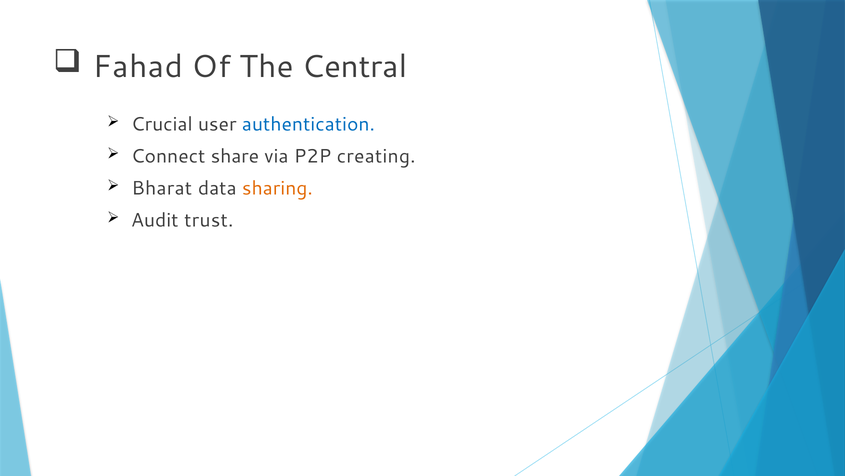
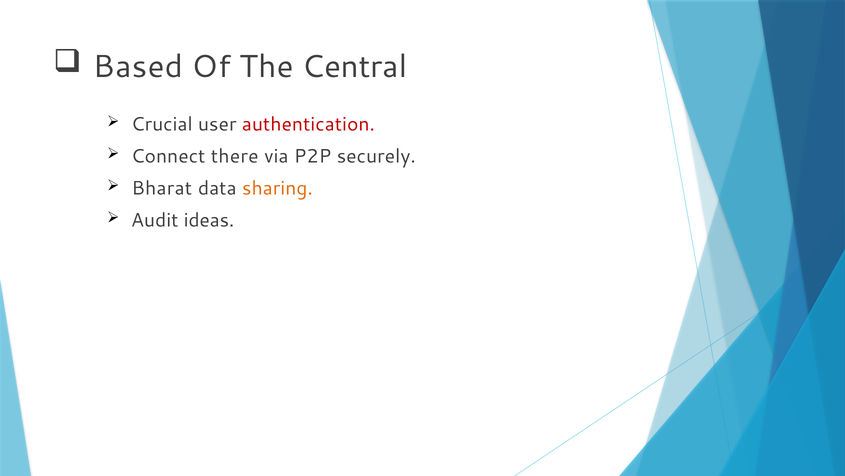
Fahad: Fahad -> Based (138, 67)
authentication colour: blue -> red (308, 124)
share: share -> there (235, 156)
creating: creating -> securely (376, 156)
trust: trust -> ideas (209, 220)
